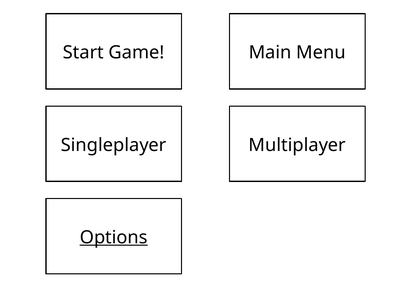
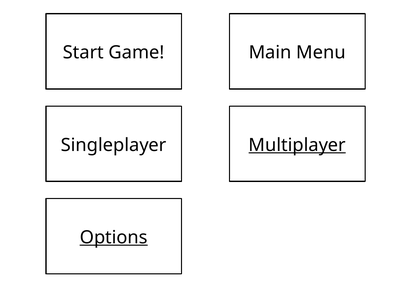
Multiplayer underline: none -> present (297, 145)
